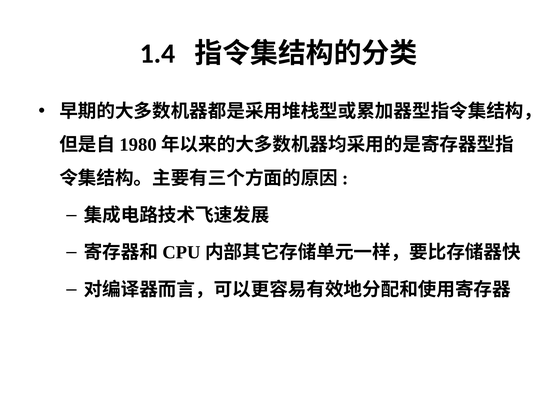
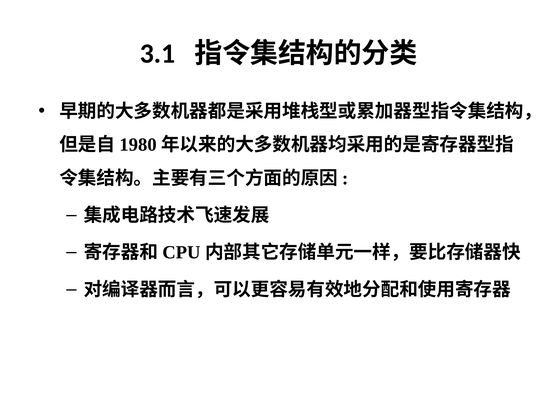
1.4: 1.4 -> 3.1 (157, 53)
